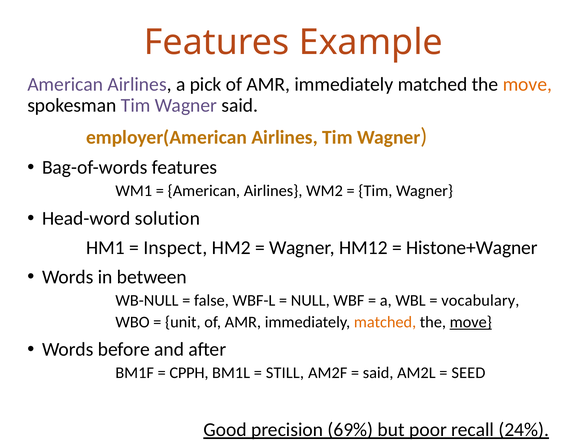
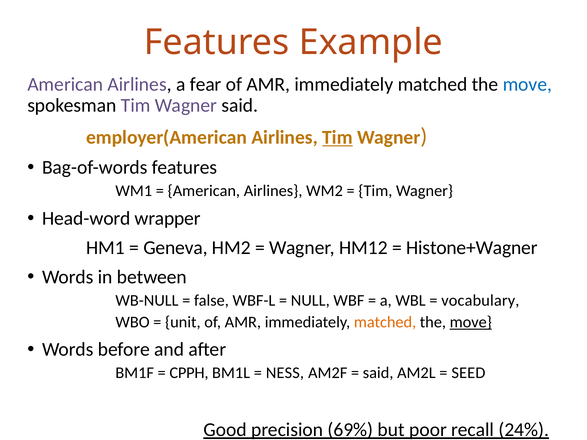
pick: pick -> fear (206, 84)
move colour: orange -> blue (527, 84)
Tim underline: none -> present (337, 138)
solution: solution -> wrapper (168, 219)
Inspect: Inspect -> Geneva (175, 248)
STILL: STILL -> NESS (285, 373)
